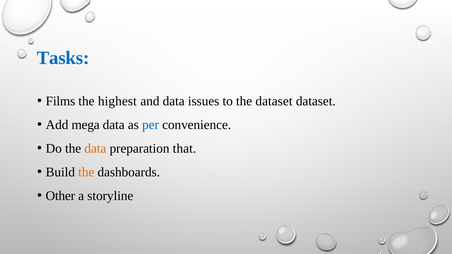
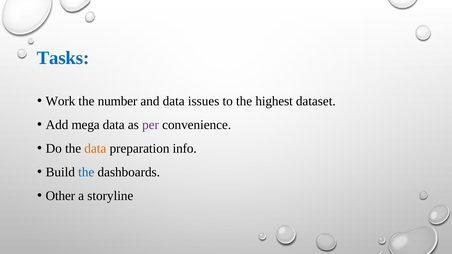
Films: Films -> Work (60, 101)
highest: highest -> number (118, 101)
the dataset: dataset -> highest (274, 101)
per colour: blue -> purple (151, 125)
that: that -> info (185, 149)
the colour: orange -> blue (86, 172)
